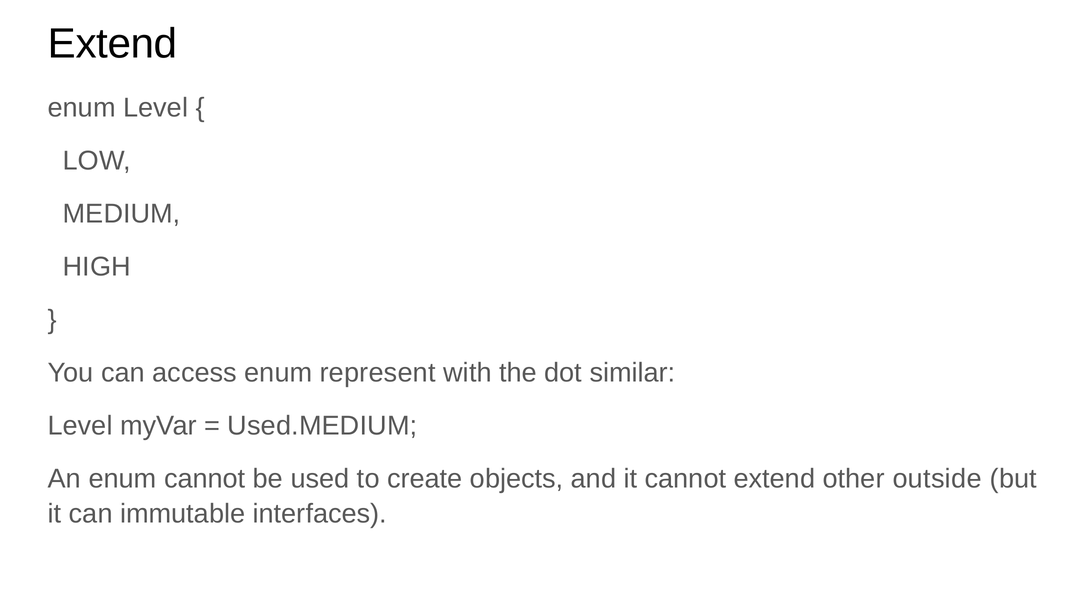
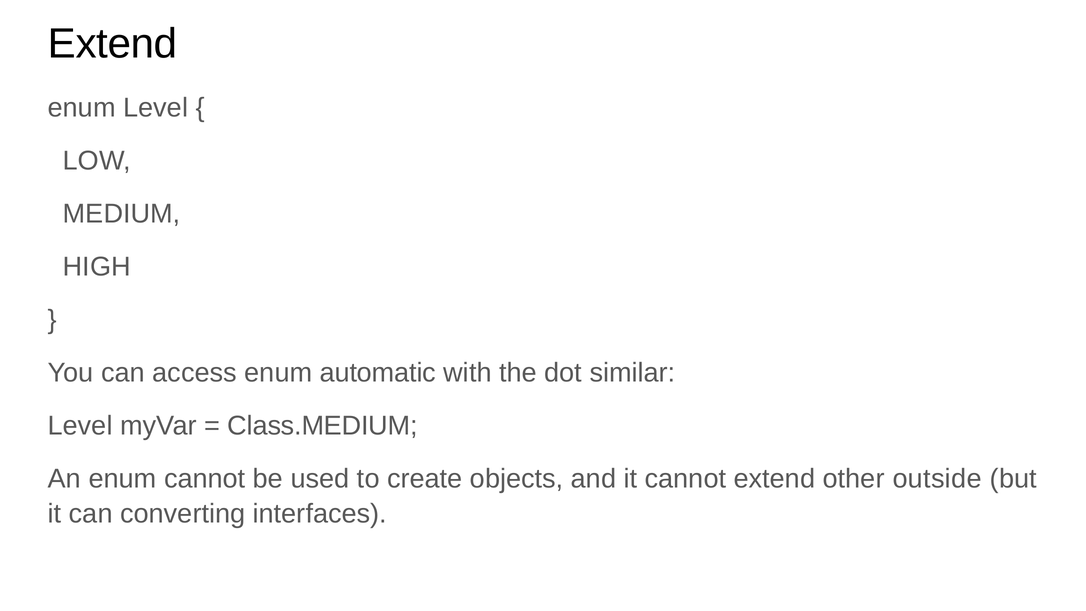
represent: represent -> automatic (378, 373)
Used.MEDIUM: Used.MEDIUM -> Class.MEDIUM (323, 426)
immutable: immutable -> converting (183, 514)
